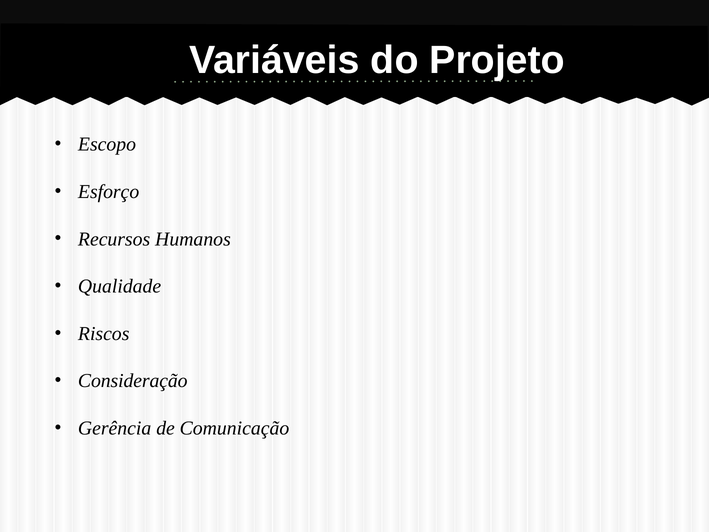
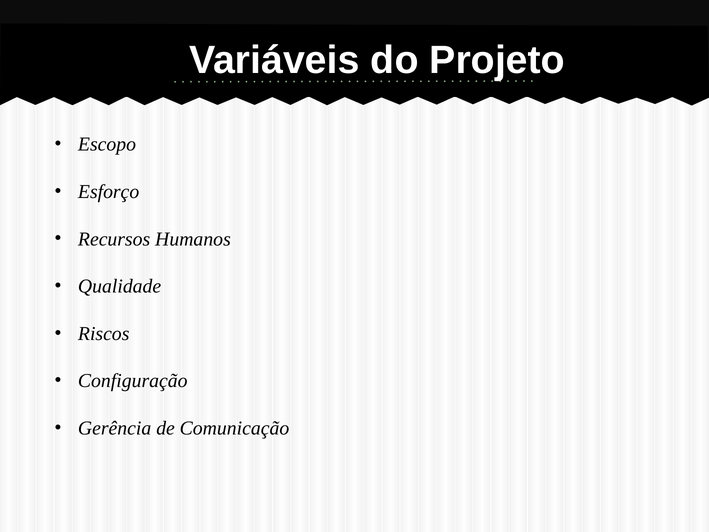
Consideração: Consideração -> Configuração (133, 381)
